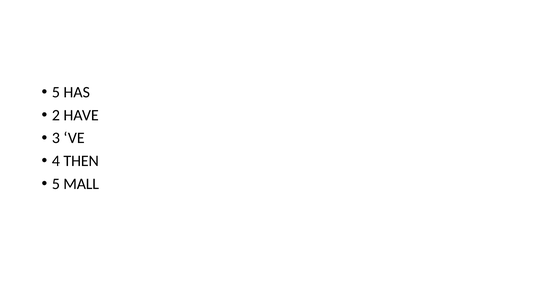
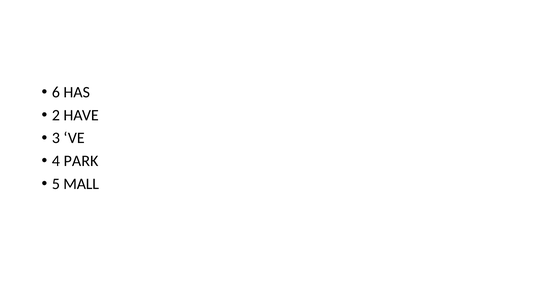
5: 5 -> 6 (56, 92)
THEN: THEN -> PARK (81, 161)
